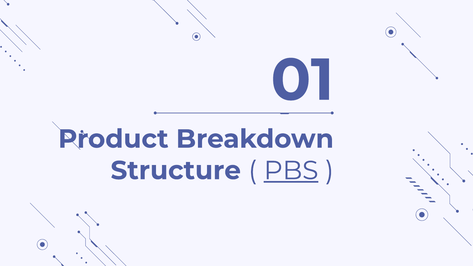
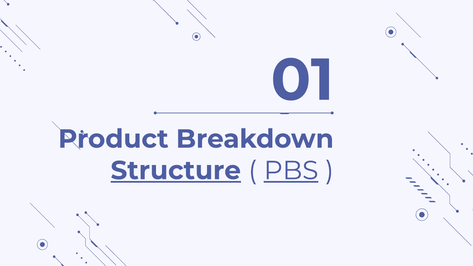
Structure underline: none -> present (176, 171)
